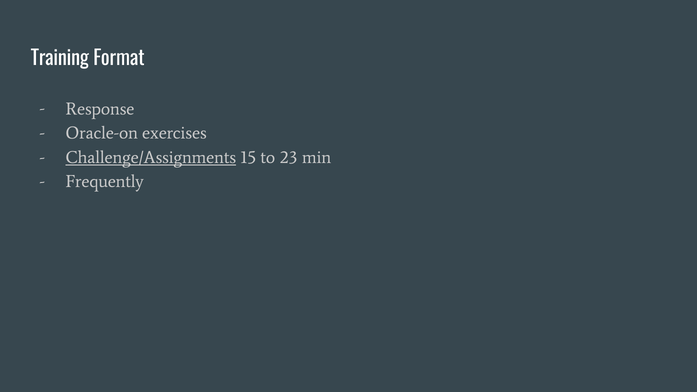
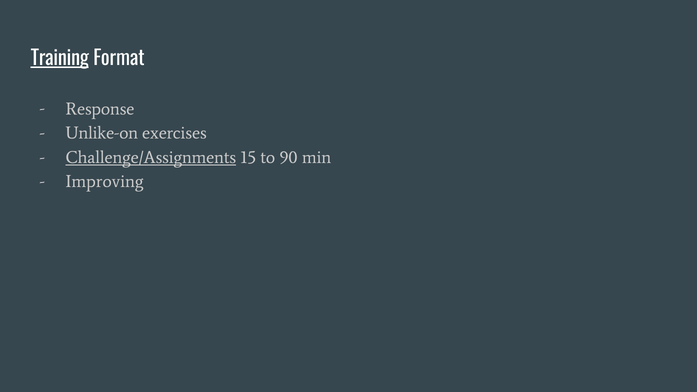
Training underline: none -> present (60, 58)
Oracle-on: Oracle-on -> Unlike-on (102, 133)
23: 23 -> 90 (289, 157)
Frequently: Frequently -> Improving (105, 182)
